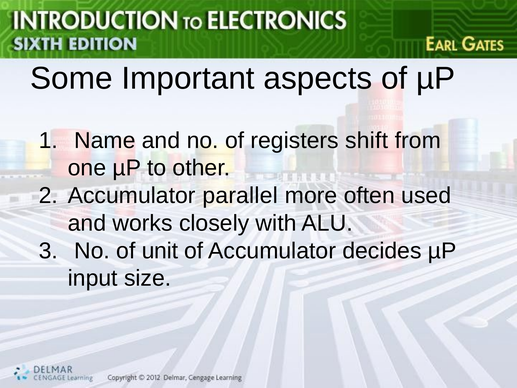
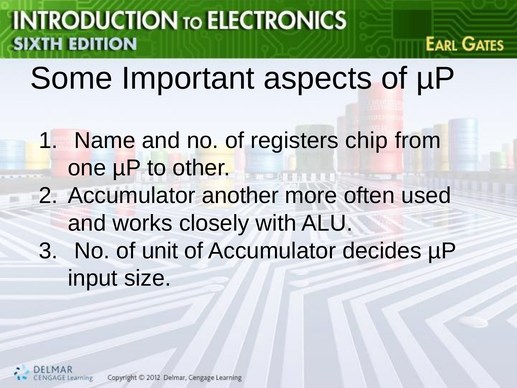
shift: shift -> chip (367, 140)
parallel: parallel -> another (240, 195)
